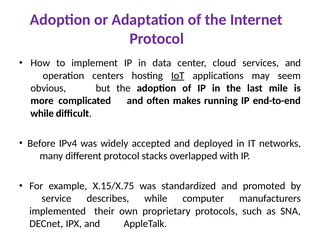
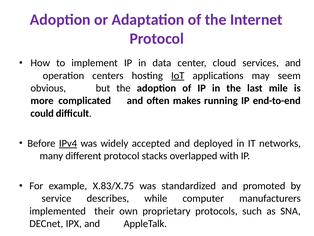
while: while -> could (42, 113)
IPv4 underline: none -> present (68, 143)
X.15/X.75: X.15/X.75 -> X.83/X.75 (113, 186)
